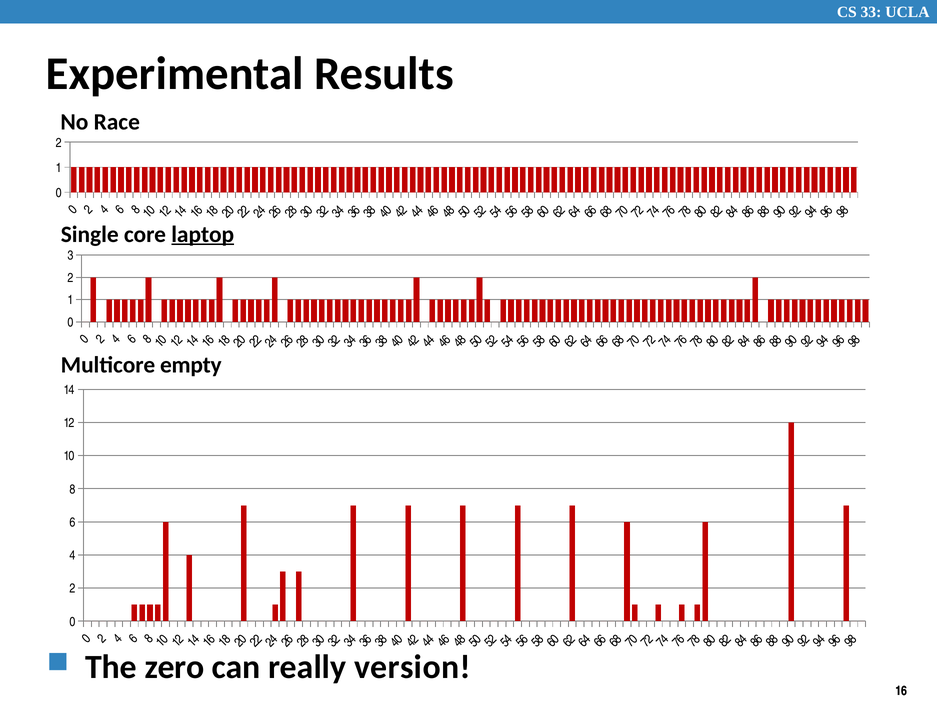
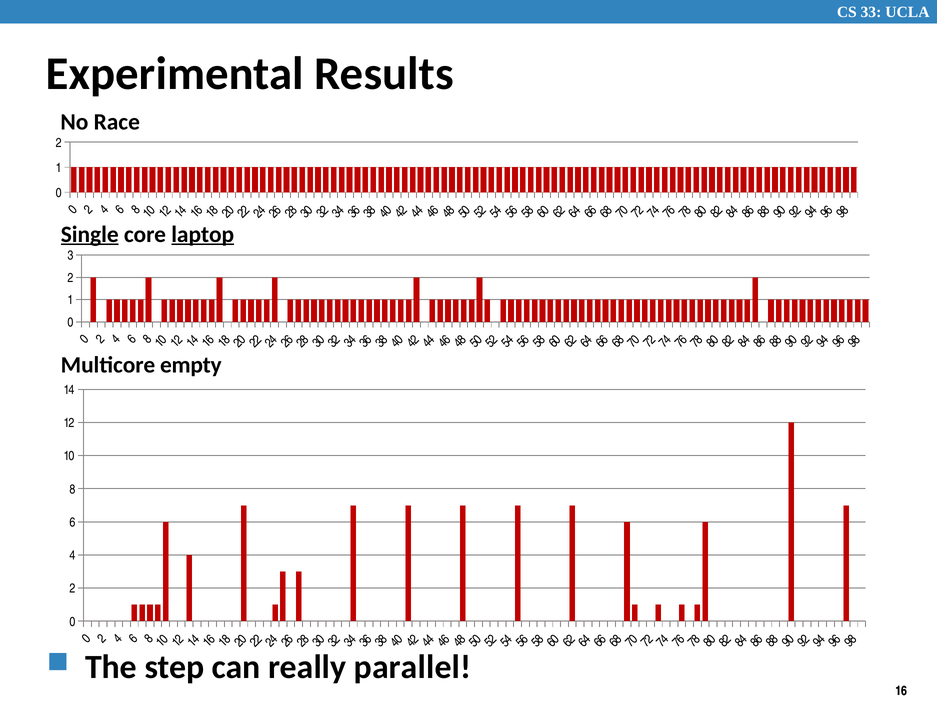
Single underline: none -> present (90, 234)
zero: zero -> step (174, 667)
version: version -> parallel (412, 667)
